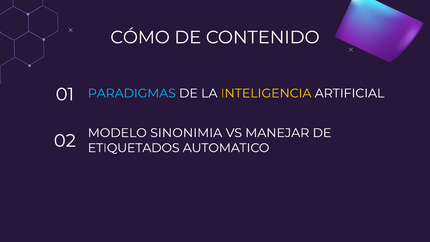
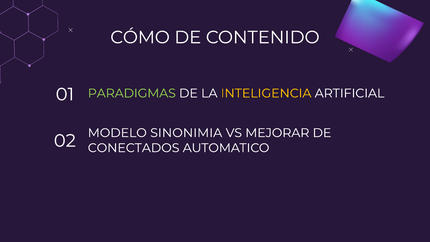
PARADIGMAS colour: light blue -> light green (132, 93)
MANEJAR: MANEJAR -> MEJORAR (277, 133)
ETIQUETADOS: ETIQUETADOS -> CONECTADOS (134, 148)
